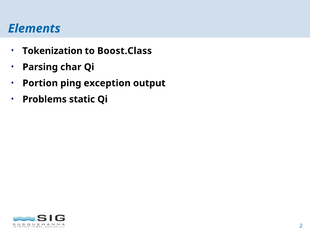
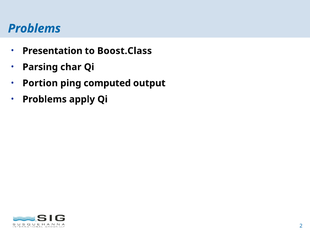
Elements: Elements -> Problems (34, 28)
Tokenization: Tokenization -> Presentation (52, 51)
exception: exception -> computed (107, 83)
static: static -> apply (82, 99)
